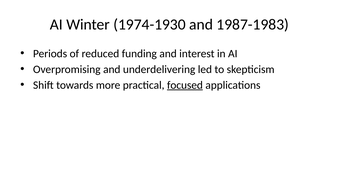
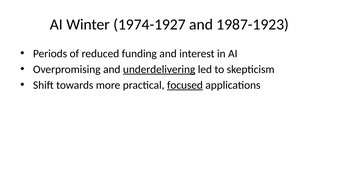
1974-1930: 1974-1930 -> 1974-1927 (150, 25)
1987-1983: 1987-1983 -> 1987-1923 (253, 25)
underdelivering underline: none -> present (159, 70)
